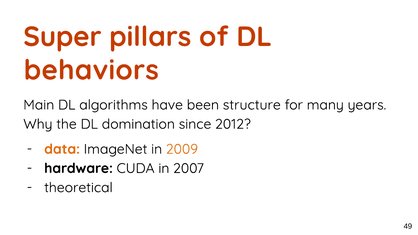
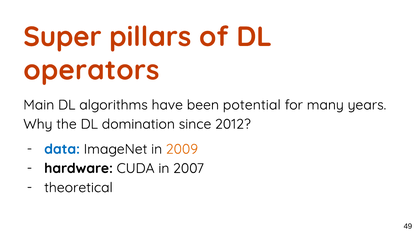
behaviors: behaviors -> operators (91, 70)
structure: structure -> potential (252, 105)
data colour: orange -> blue (62, 149)
